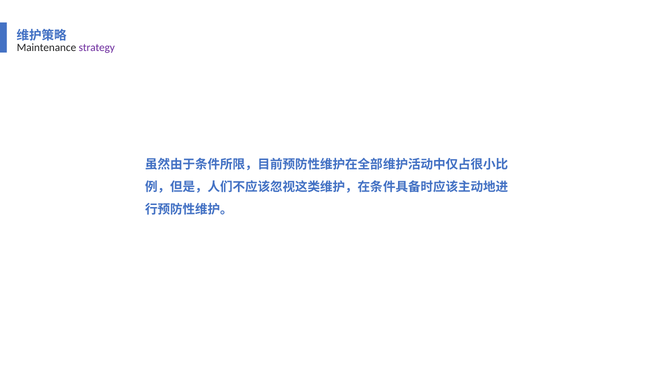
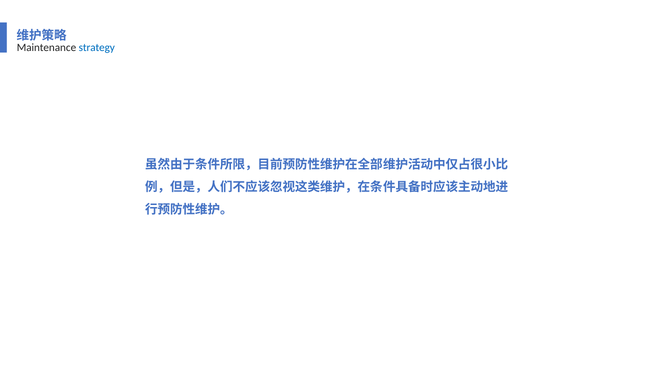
strategy colour: purple -> blue (97, 47)
